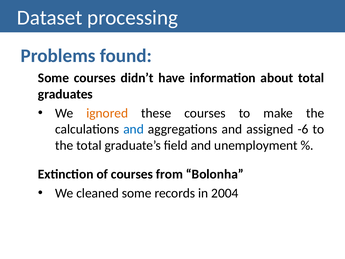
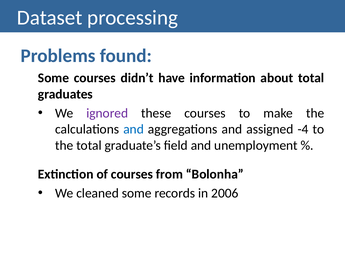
ignored colour: orange -> purple (107, 113)
-6: -6 -> -4 (303, 129)
2004: 2004 -> 2006 (225, 193)
